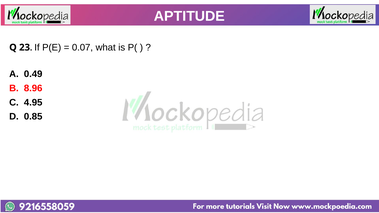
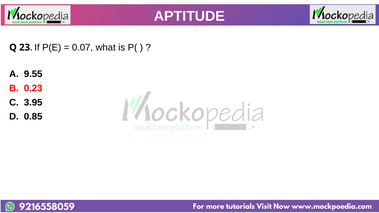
0.49: 0.49 -> 9.55 (33, 74)
8.96: 8.96 -> 0.23 (33, 88)
4.95: 4.95 -> 3.95 (33, 102)
